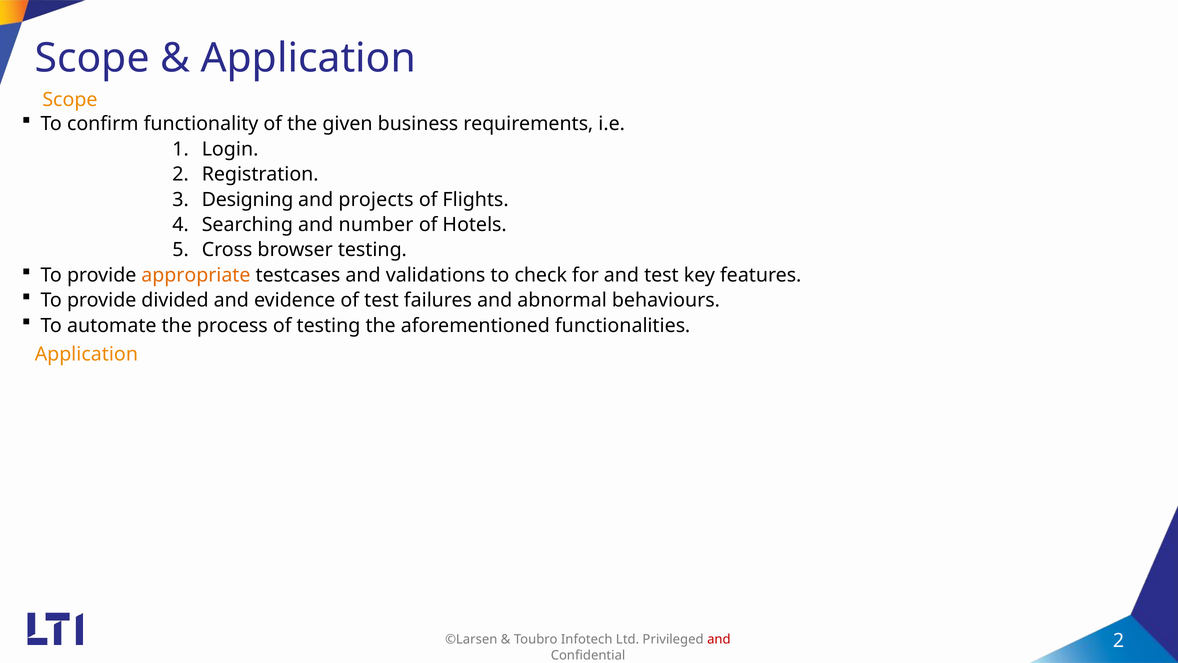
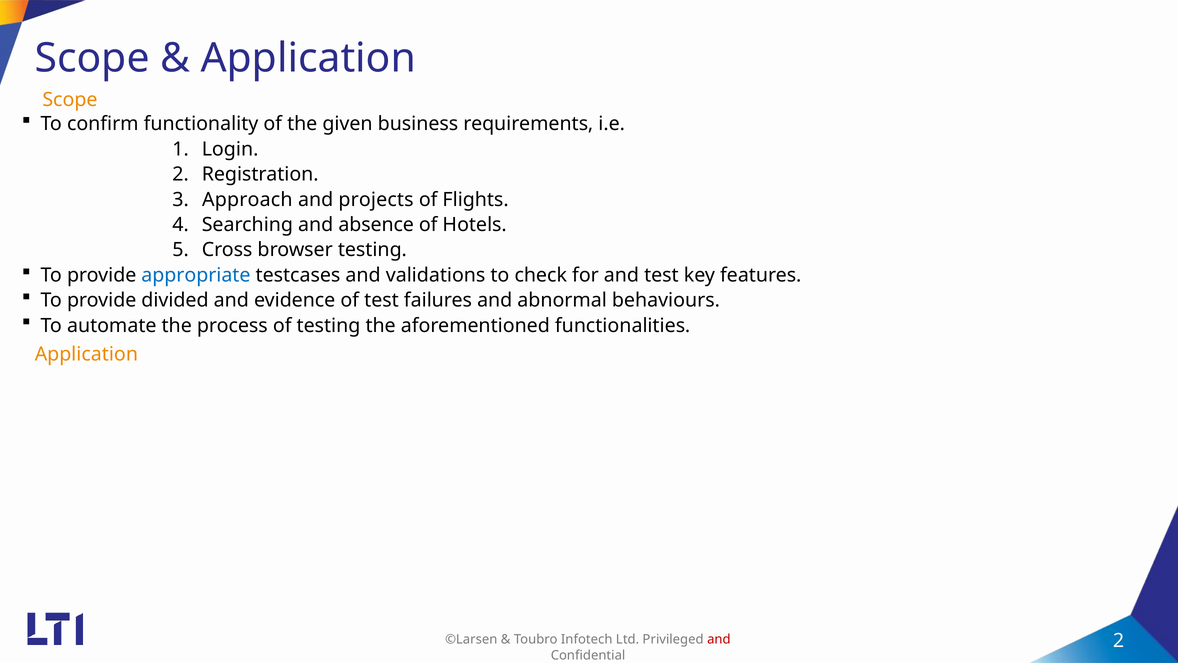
Designing: Designing -> Approach (247, 199)
number: number -> absence (376, 225)
appropriate colour: orange -> blue (196, 275)
